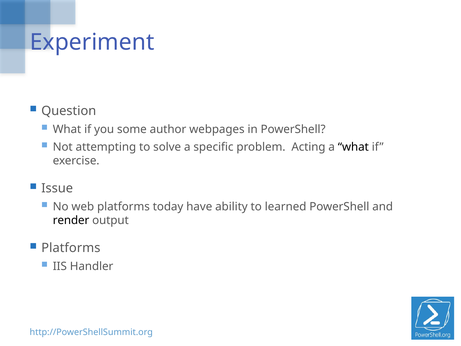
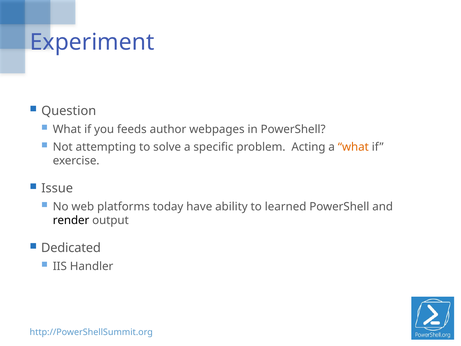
some: some -> feeds (132, 129)
what colour: black -> orange (353, 147)
Platforms: Platforms -> Dedicated (71, 248)
